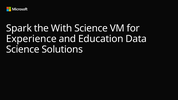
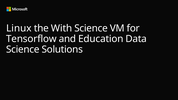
Spark: Spark -> Linux (19, 28)
Experience: Experience -> Tensorflow (31, 39)
